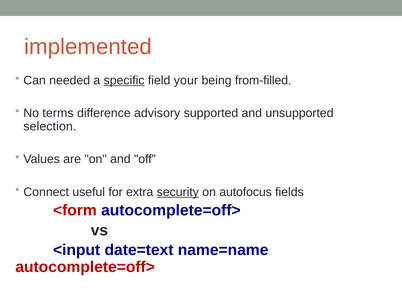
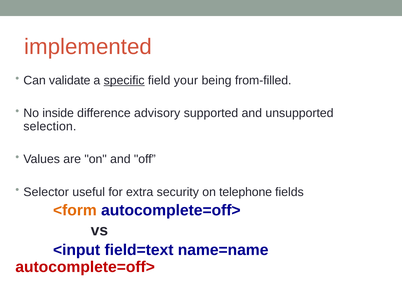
needed: needed -> validate (70, 81)
terms: terms -> inside (58, 113)
Connect: Connect -> Selector (46, 192)
security underline: present -> none (178, 192)
autofocus: autofocus -> telephone (246, 192)
<form colour: red -> orange (75, 211)
date=text: date=text -> field=text (139, 251)
